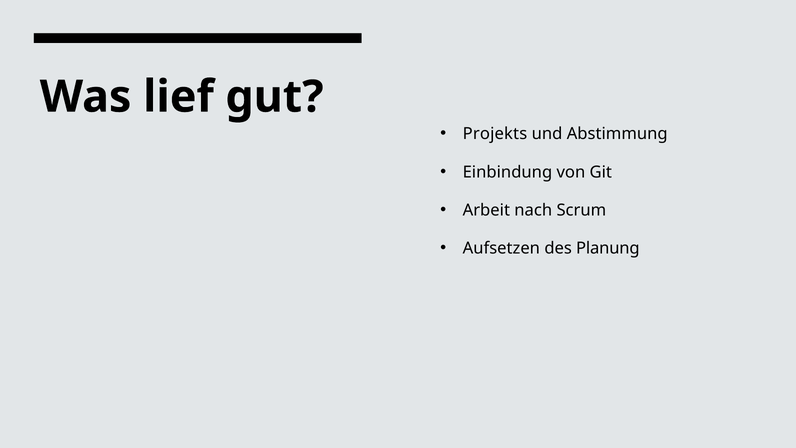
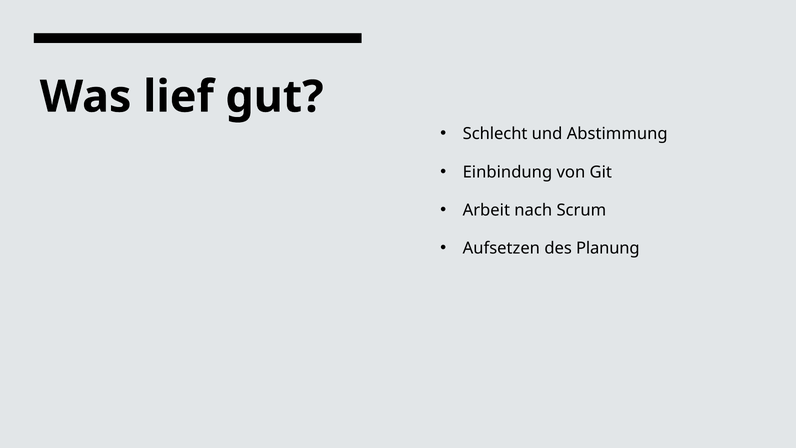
Projekts: Projekts -> Schlecht (495, 134)
